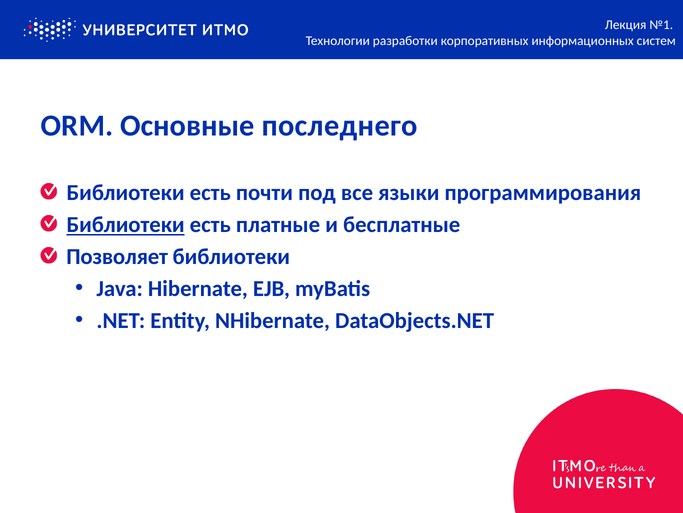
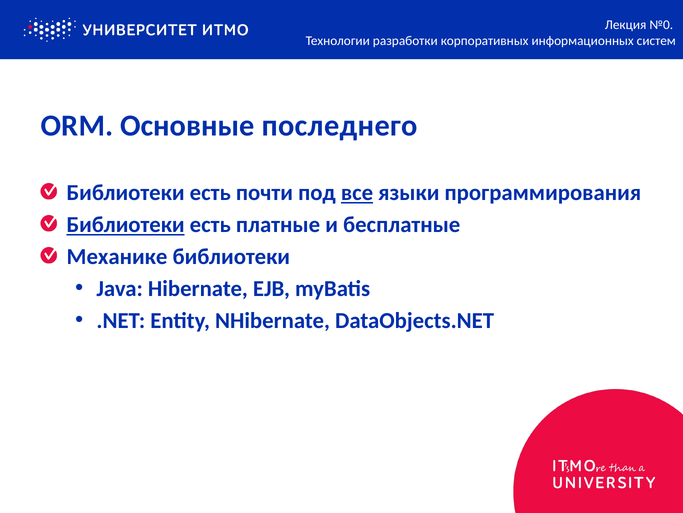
№1: №1 -> №0 (661, 25)
все underline: none -> present (357, 193)
Позволяет: Позволяет -> Механике (117, 256)
